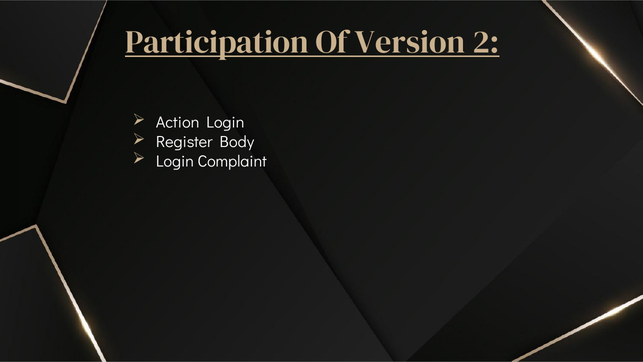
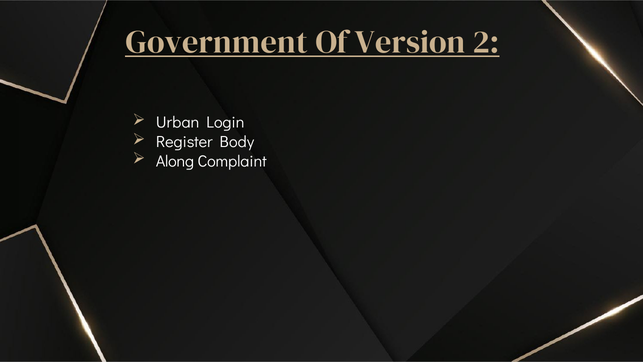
Participation: Participation -> Government (217, 42)
Action: Action -> Urban (178, 122)
Login: Login -> Along (175, 161)
